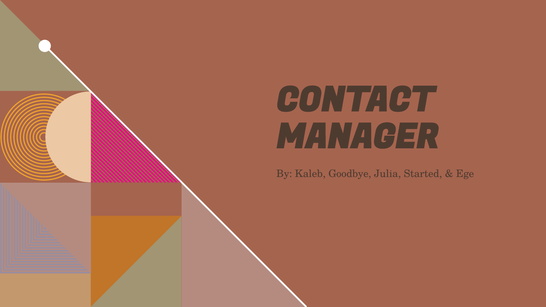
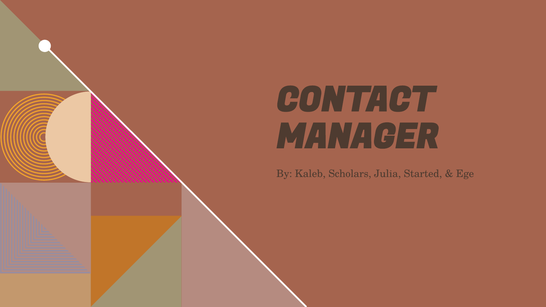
Goodbye: Goodbye -> Scholars (350, 174)
